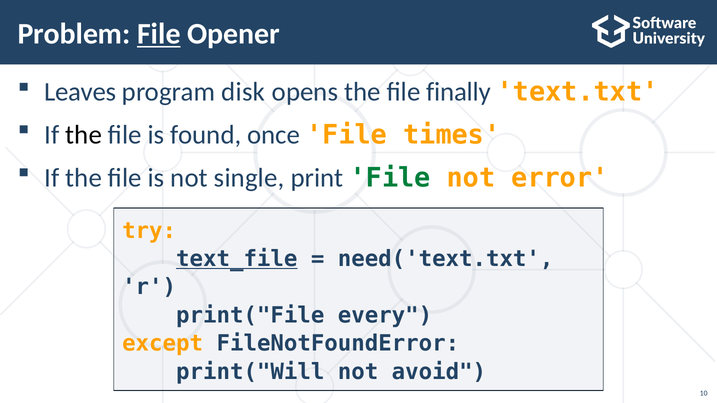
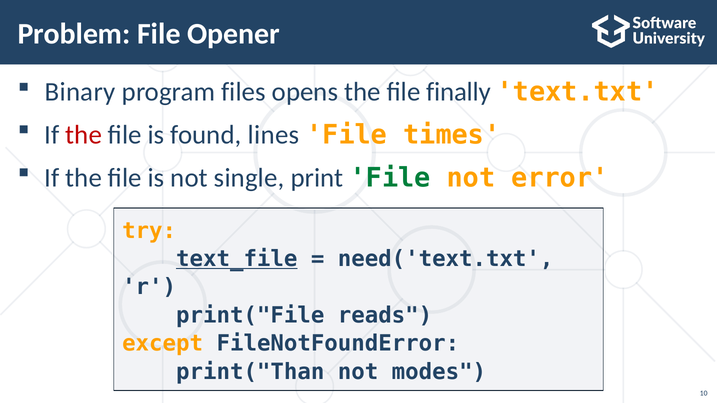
File underline: present -> none (159, 34)
Leaves: Leaves -> Binary (80, 92)
disk: disk -> files (243, 92)
the colour: black -> red (84, 135)
once: once -> lines (274, 135)
every: every -> reads (385, 316)
print("Will: print("Will -> print("Than (250, 372)
avoid: avoid -> modes (439, 372)
